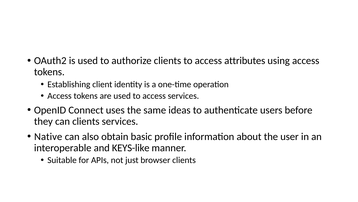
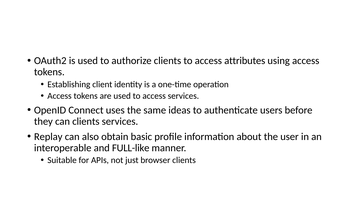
Native: Native -> Replay (48, 136)
KEYS-like: KEYS-like -> FULL-like (131, 147)
